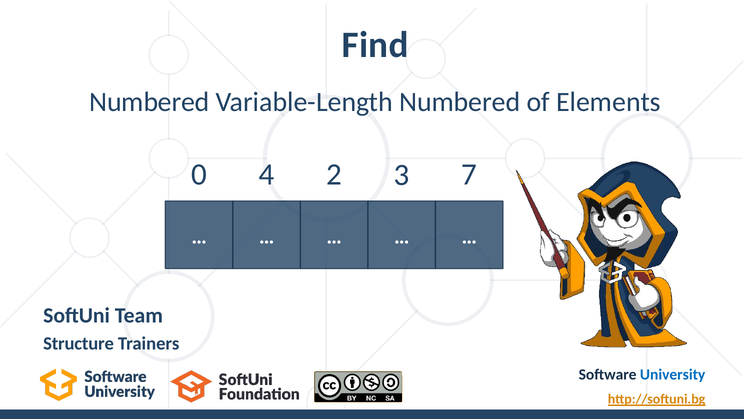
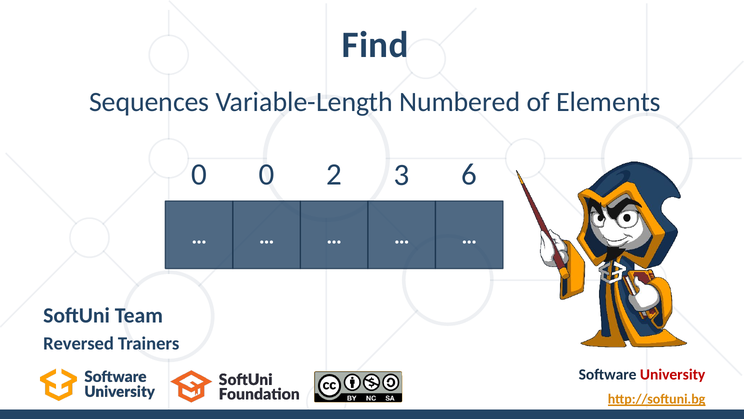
Numbered: Numbered -> Sequences (149, 102)
0 4: 4 -> 0 (267, 175)
7: 7 -> 6 (469, 175)
Structure: Structure -> Reversed (79, 343)
University colour: blue -> red (673, 374)
